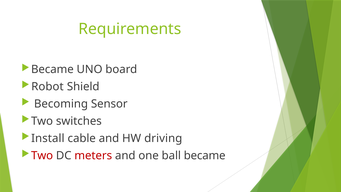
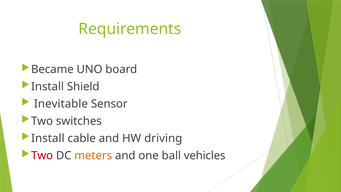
Robot: Robot -> Install (48, 87)
Becoming: Becoming -> Inevitable (61, 104)
meters colour: red -> orange (93, 155)
ball became: became -> vehicles (205, 155)
